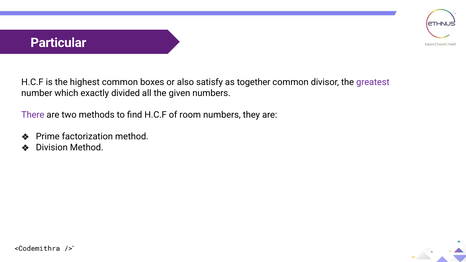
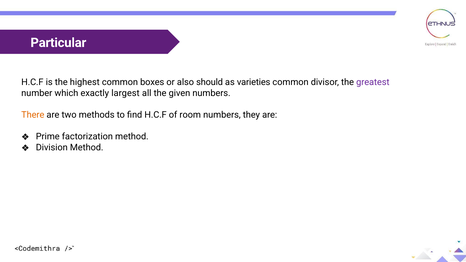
satisfy: satisfy -> should (210, 82)
together: together -> varieties (254, 82)
divided: divided -> largest (125, 93)
There colour: purple -> orange (33, 115)
